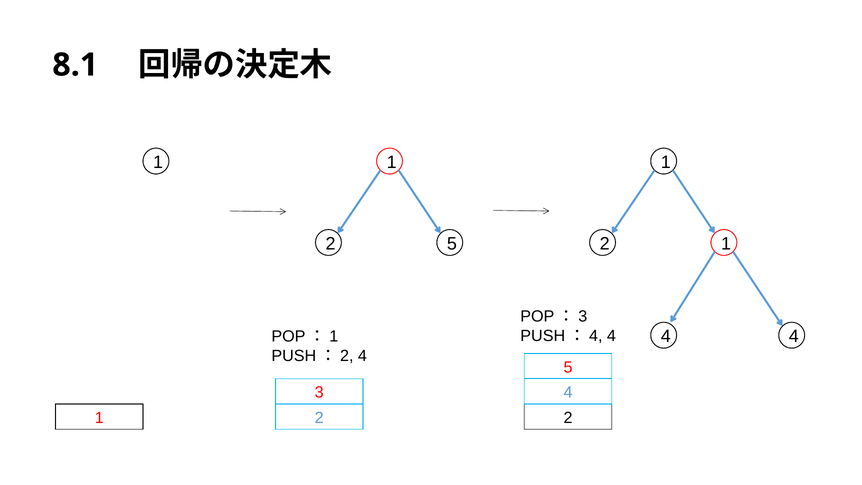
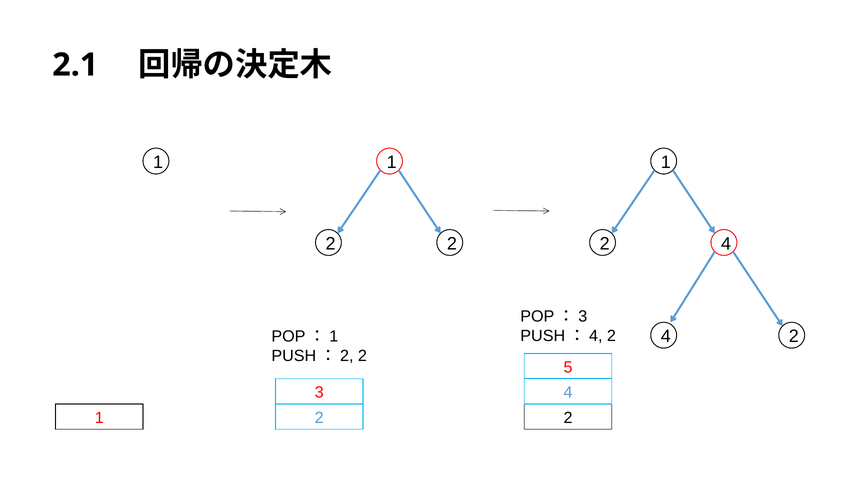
8.1: 8.1 -> 2.1 (75, 65)
5: 5 -> 2 (452, 244)
1: 1 -> 4 (726, 244)
4 4: 4 -> 2 (794, 336)
PUSH：4 4: 4 -> 2 (611, 336)
PUSH：2 4: 4 -> 2 (362, 356)
